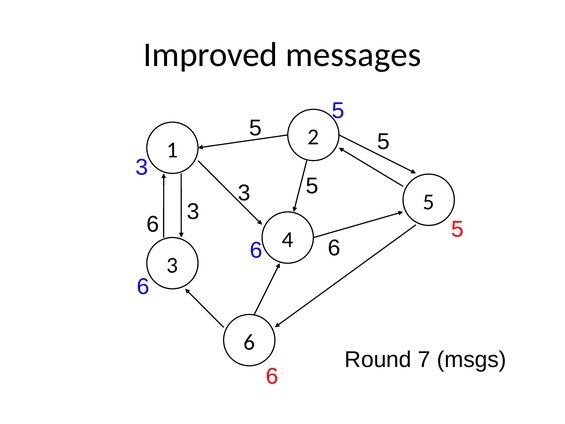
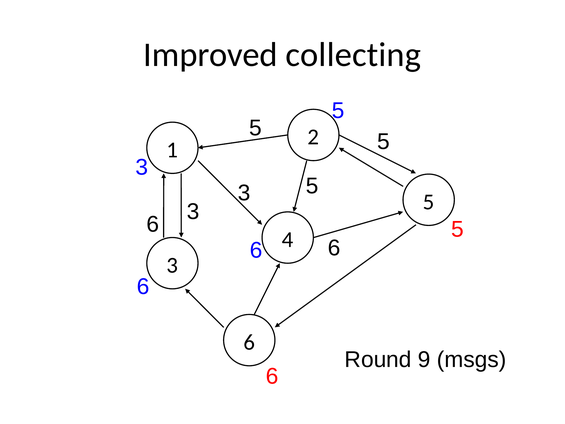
messages: messages -> collecting (353, 55)
7: 7 -> 9 (424, 359)
